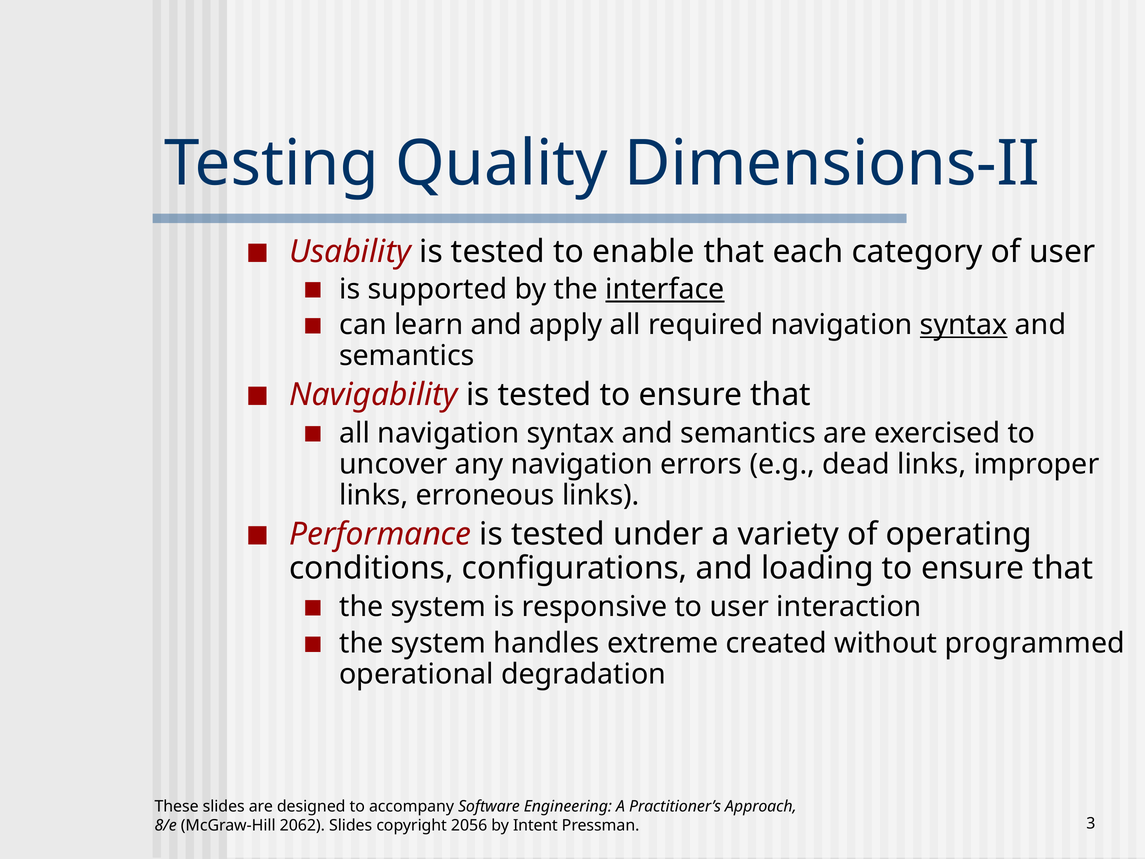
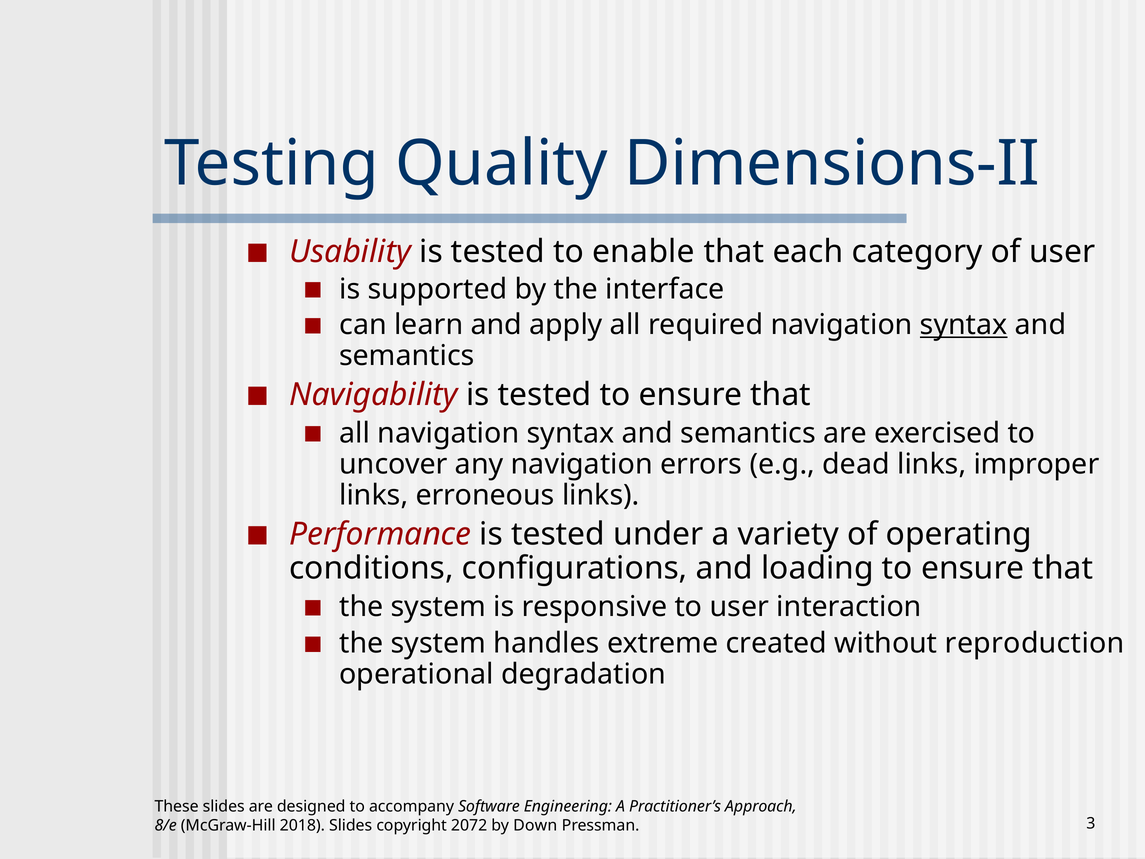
interface underline: present -> none (665, 289)
programmed: programmed -> reproduction (1035, 643)
2062: 2062 -> 2018 (302, 825)
2056: 2056 -> 2072 (469, 825)
Intent: Intent -> Down (535, 825)
